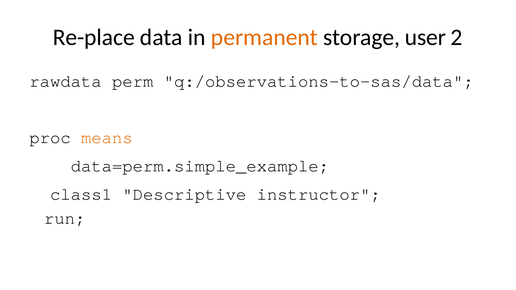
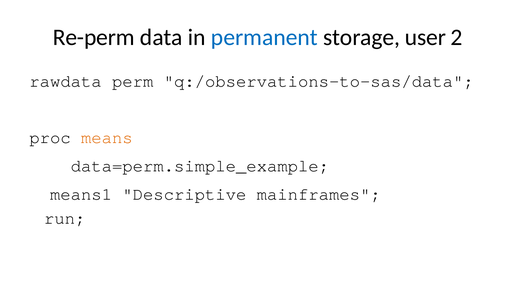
Re-place: Re-place -> Re-perm (94, 37)
permanent colour: orange -> blue (264, 37)
class1: class1 -> means1 (81, 194)
instructor: instructor -> mainframes (319, 194)
